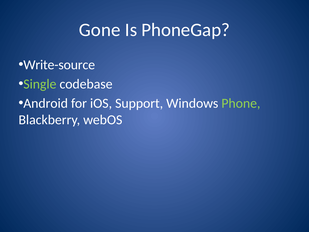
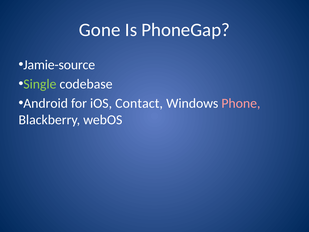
Write-source: Write-source -> Jamie-source (59, 65)
Support: Support -> Contact (139, 103)
Phone colour: light green -> pink (241, 103)
